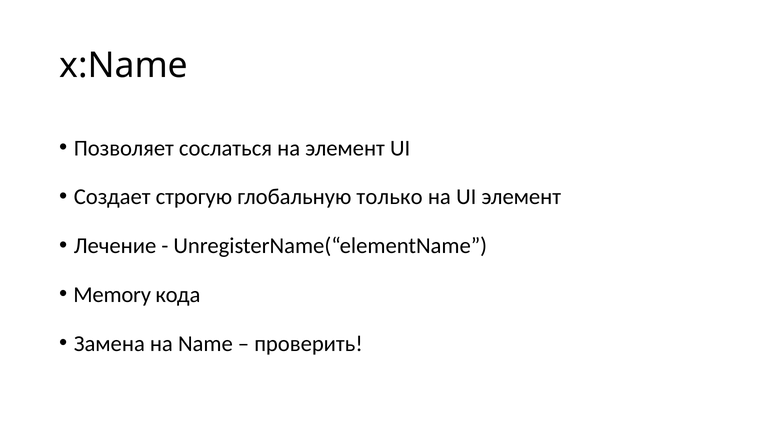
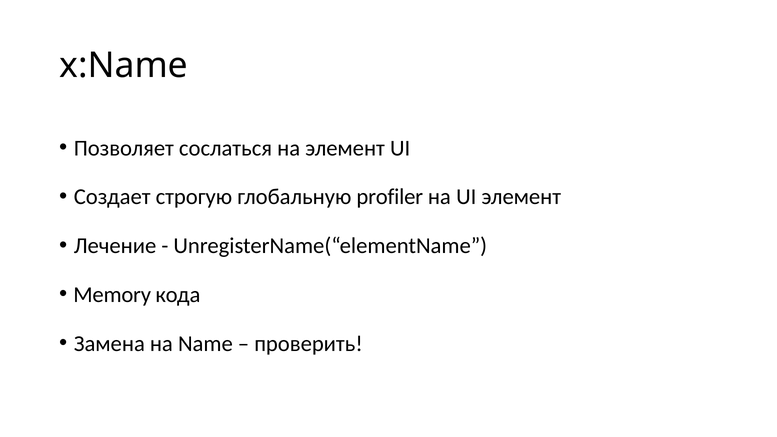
только: только -> profiler (390, 197)
